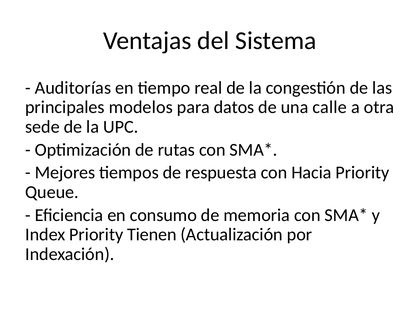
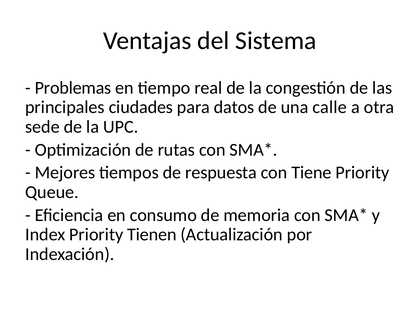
Auditorías: Auditorías -> Problemas (73, 88)
modelos: modelos -> ciudades (141, 107)
Hacia: Hacia -> Tiene (311, 173)
